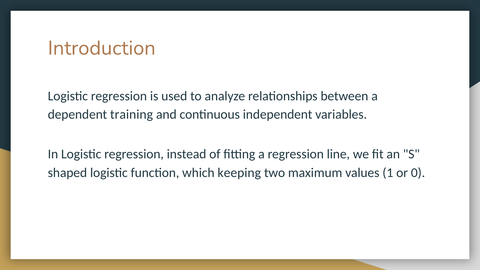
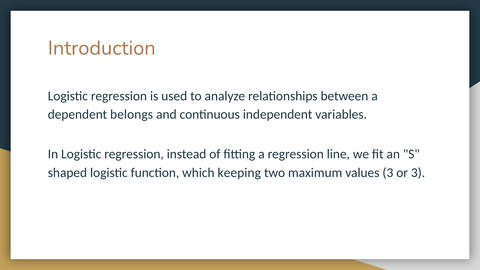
training: training -> belongs (132, 115)
values 1: 1 -> 3 (388, 173)
or 0: 0 -> 3 (418, 173)
